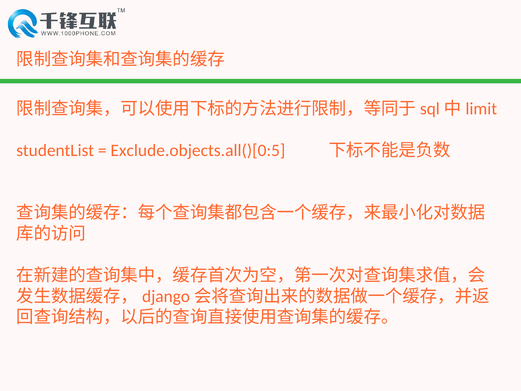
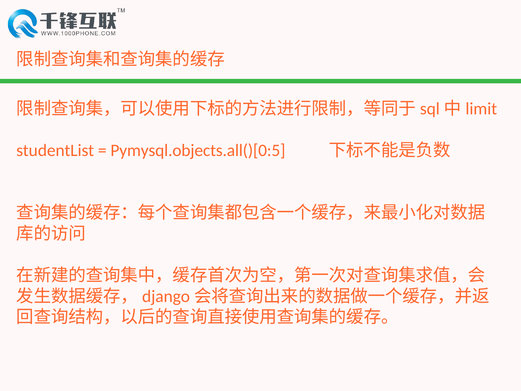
Exclude.objects.all()[0:5: Exclude.objects.all()[0:5 -> Pymysql.objects.all()[0:5 (198, 150)
